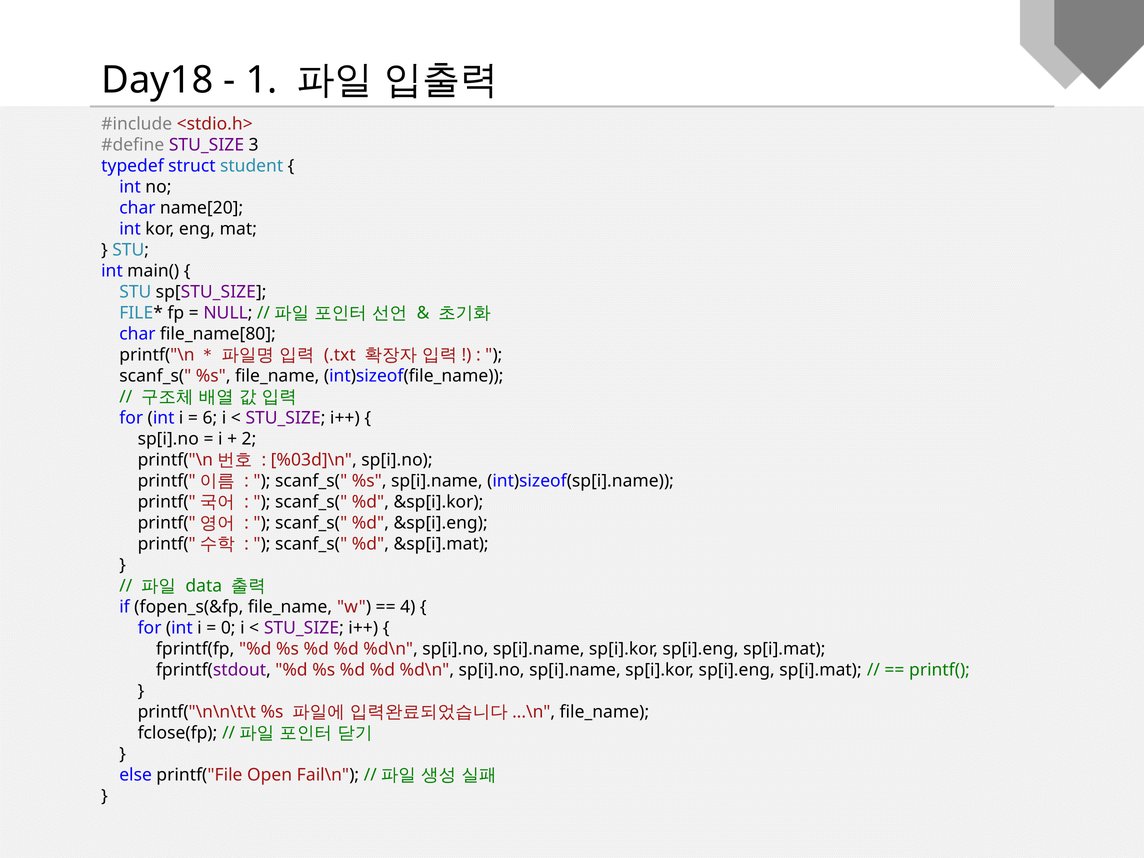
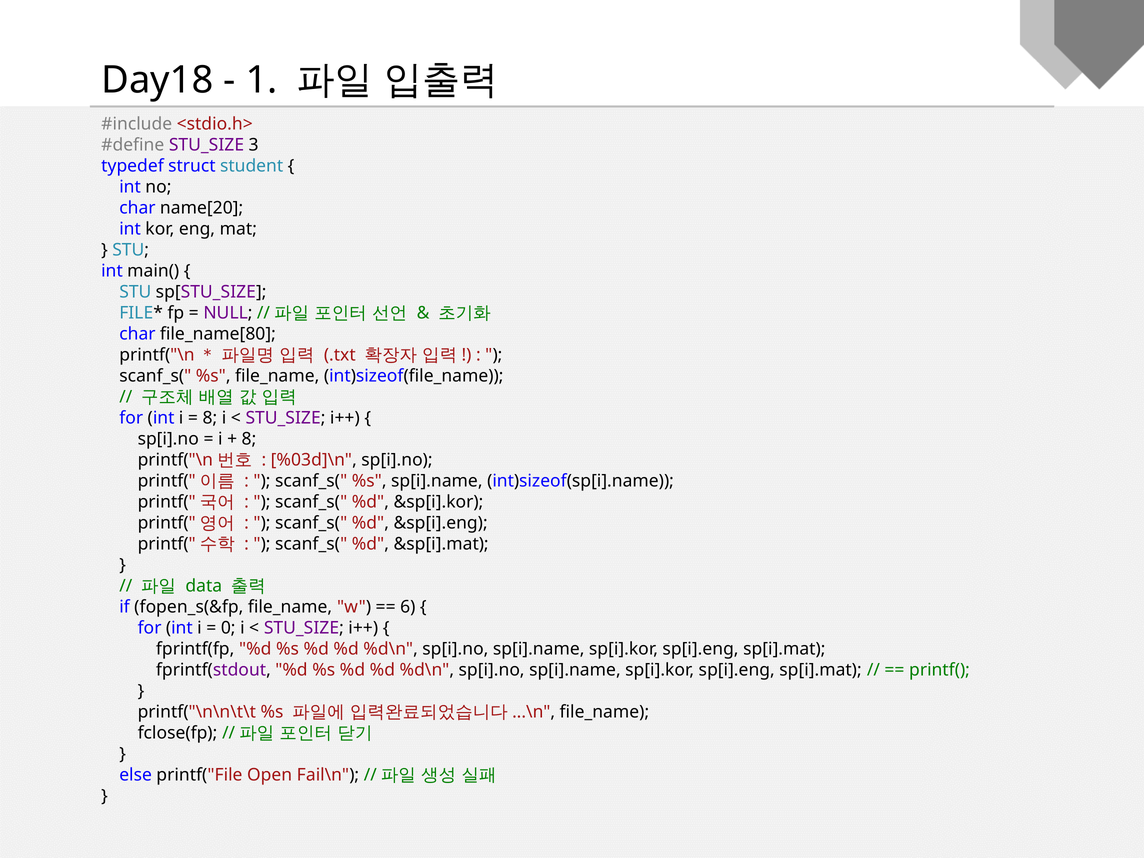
6: 6 -> 8 (210, 418)
2: 2 -> 8 (249, 439)
4: 4 -> 6 (408, 607)
